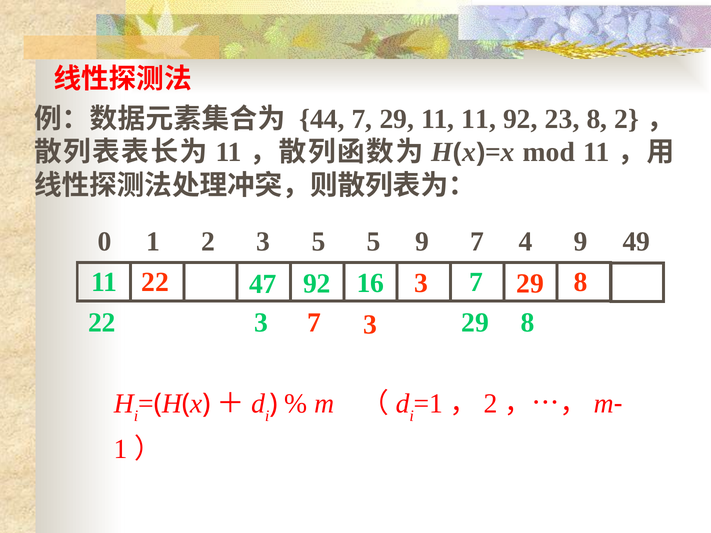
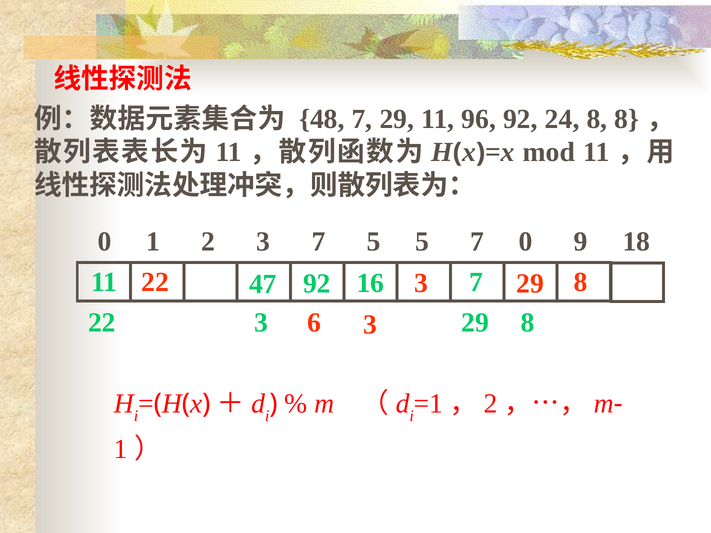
44: 44 -> 48 (322, 119)
11 11: 11 -> 96 (479, 119)
23: 23 -> 24 (562, 119)
2: 2 -> 8 (627, 119)
3 5: 5 -> 7 (319, 242)
5 9: 9 -> 5 (422, 242)
7 4: 4 -> 0 (526, 242)
49: 49 -> 18 (636, 242)
3 7: 7 -> 6 (314, 323)
